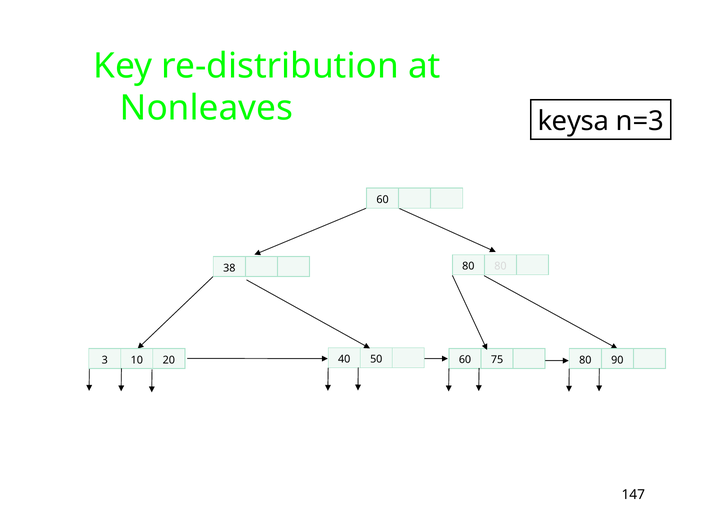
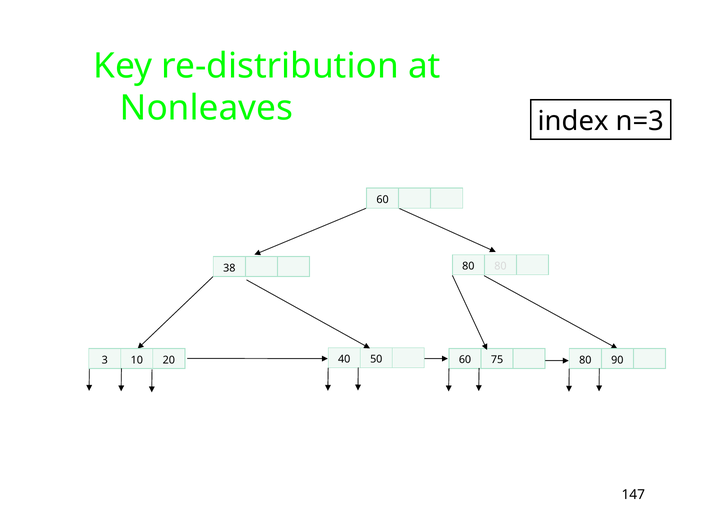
keysa: keysa -> index (573, 121)
